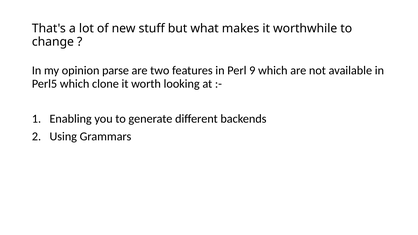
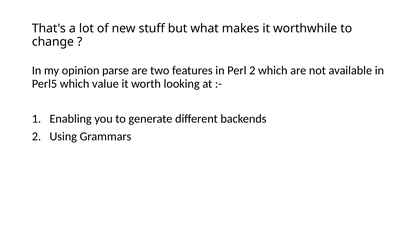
Perl 9: 9 -> 2 (252, 71)
clone: clone -> value (105, 84)
